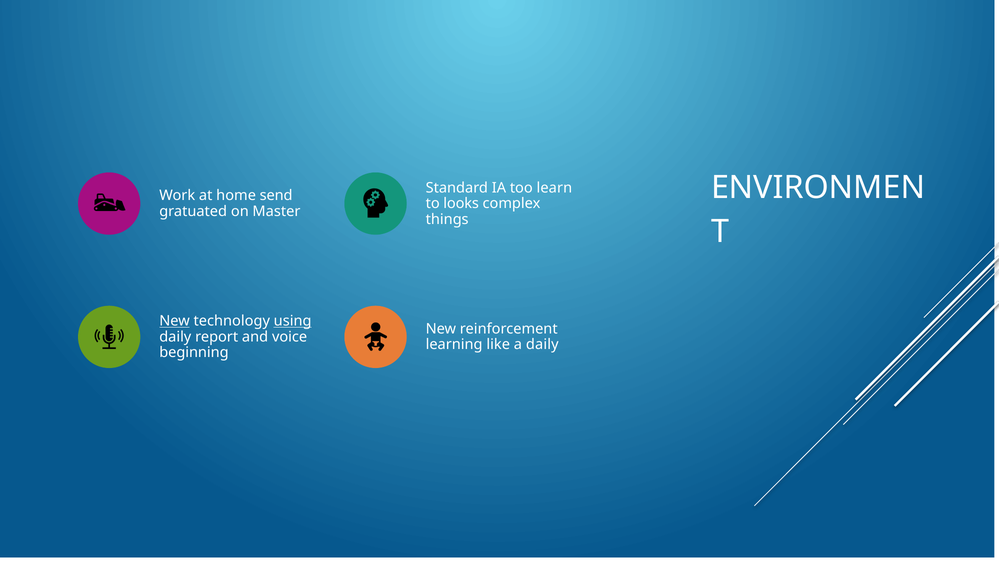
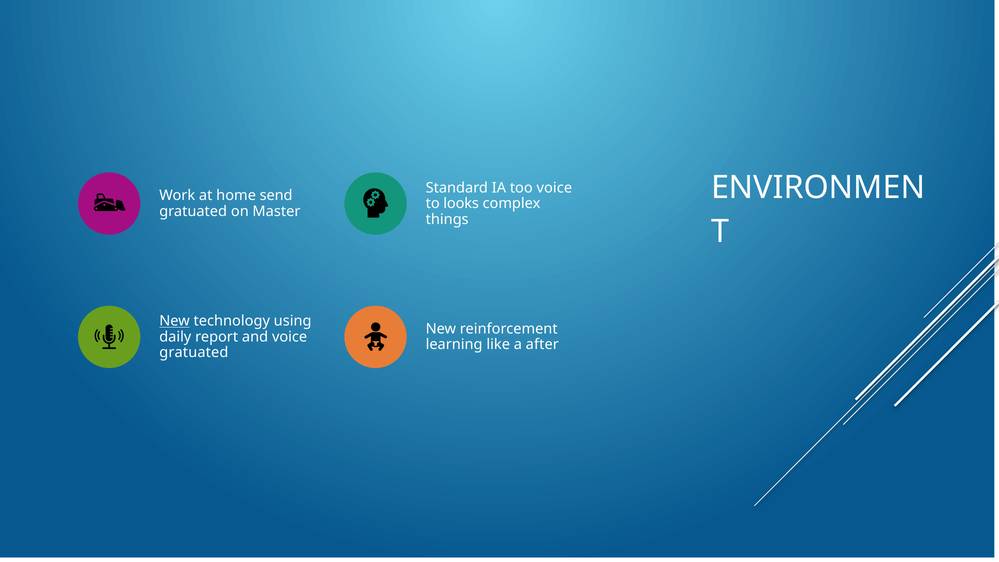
too learn: learn -> voice (554, 188)
using underline: present -> none (293, 321)
a daily: daily -> after (542, 345)
beginning: beginning -> gratuated (194, 352)
